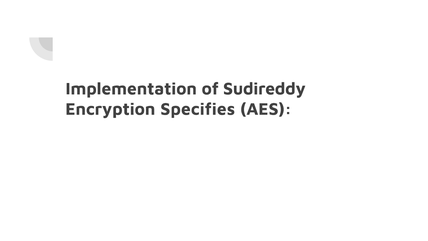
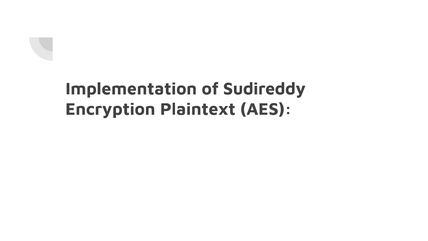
Specifies: Specifies -> Plaintext (198, 109)
